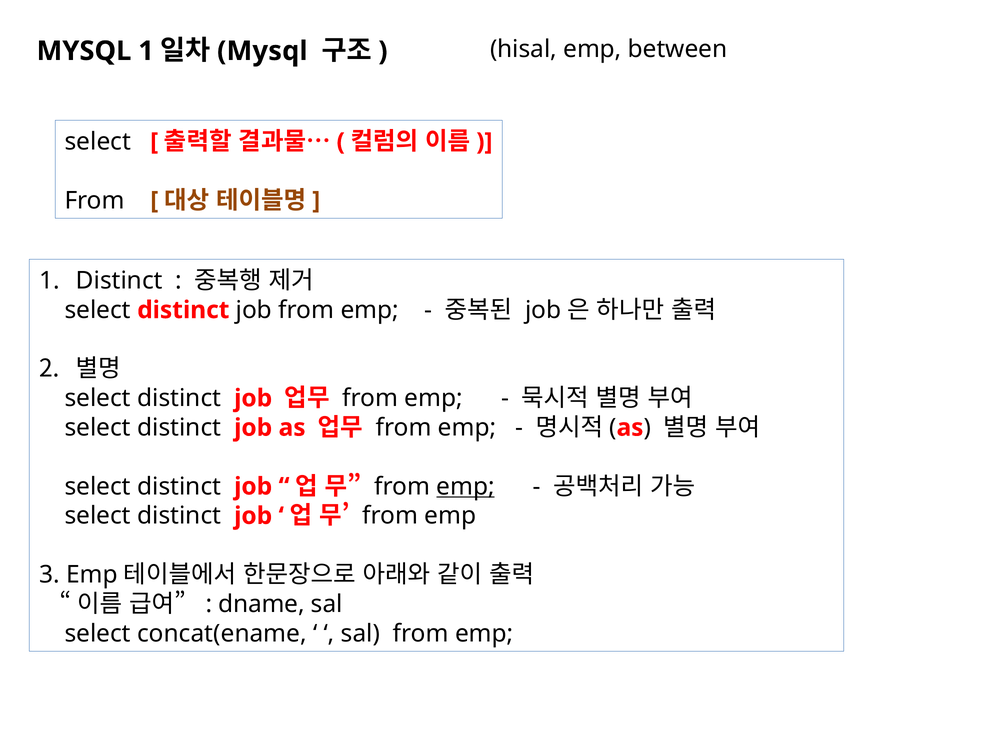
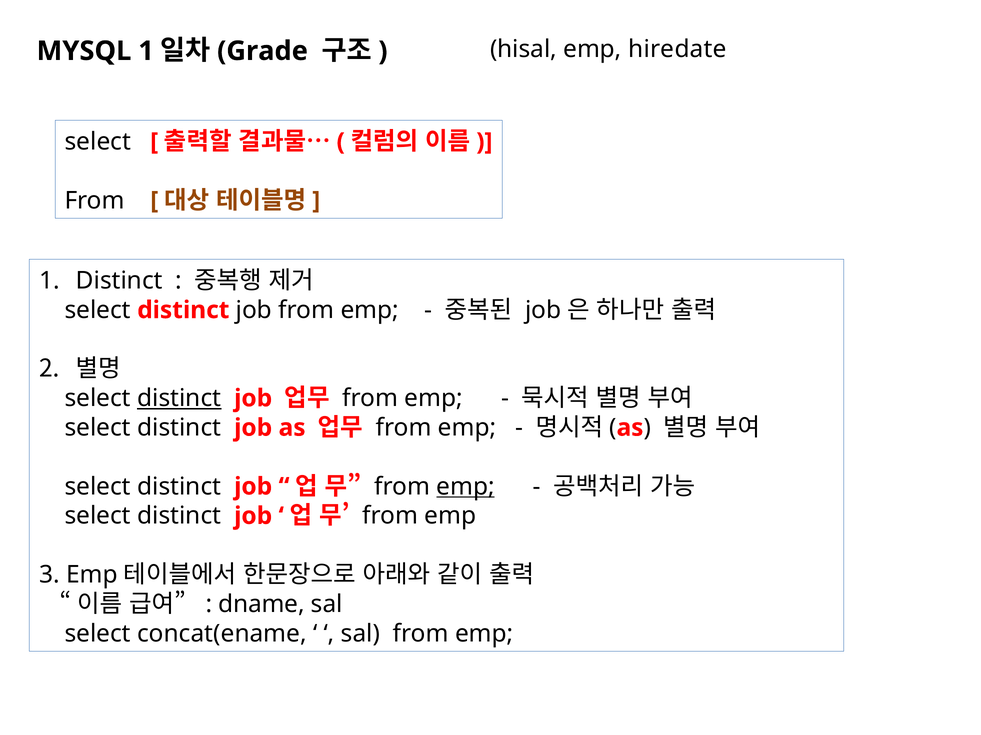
between: between -> hiredate (677, 49)
Mysql: Mysql -> Grade (263, 51)
distinct underline: none -> present (179, 399)
